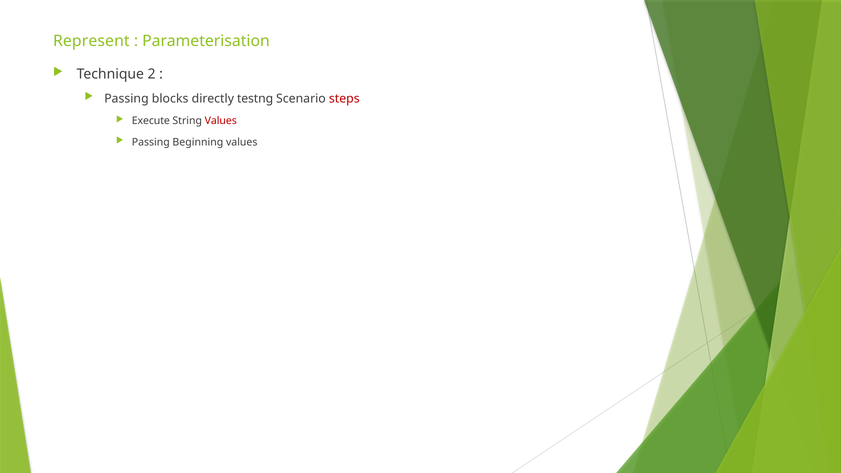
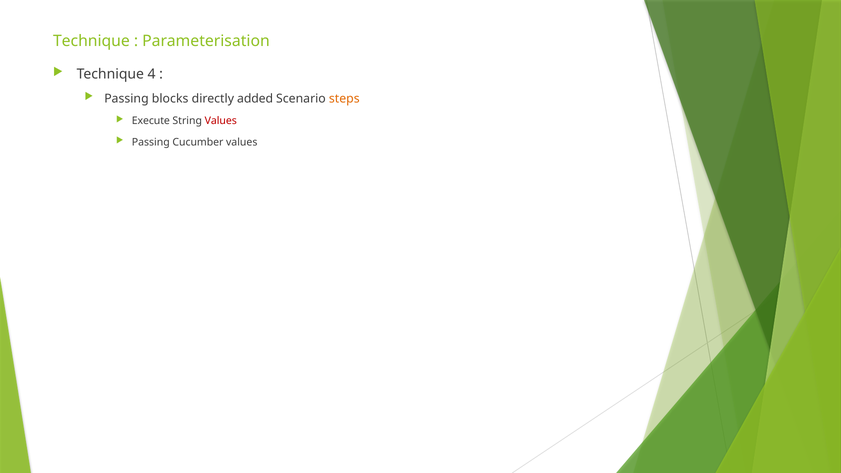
Represent: Represent -> Technique (91, 41)
2: 2 -> 4 (152, 74)
testng: testng -> added (255, 99)
steps colour: red -> orange (344, 99)
Beginning: Beginning -> Cucumber (198, 142)
